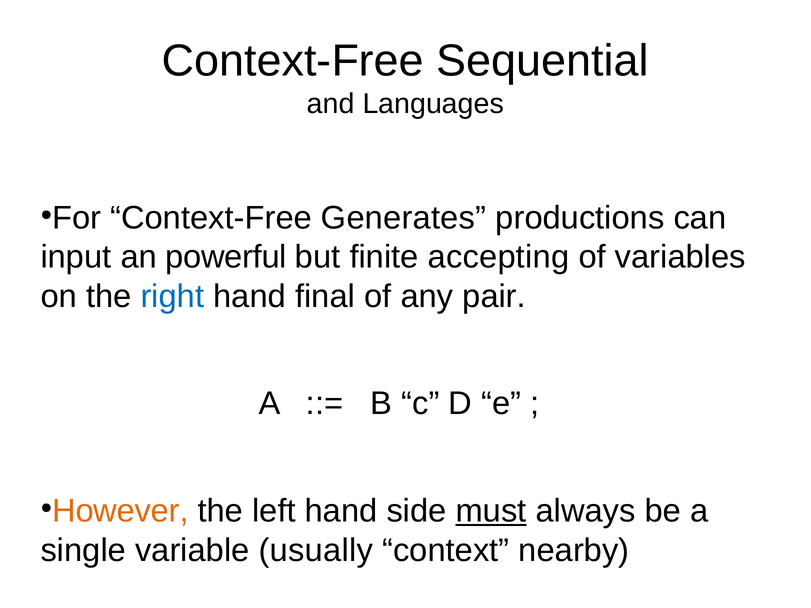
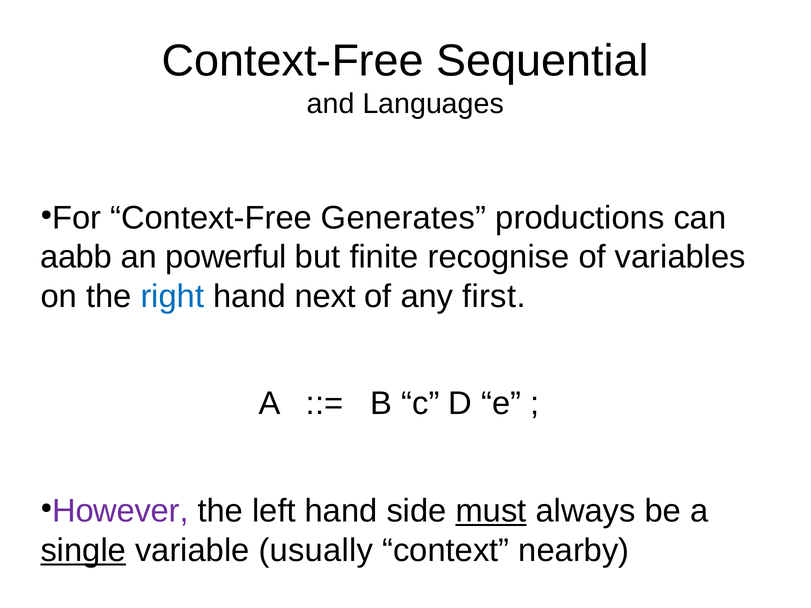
input: input -> aabb (76, 257)
accepting: accepting -> recognise (499, 257)
final: final -> next (325, 296)
pair: pair -> first (494, 296)
However colour: orange -> purple (120, 511)
single underline: none -> present (83, 550)
